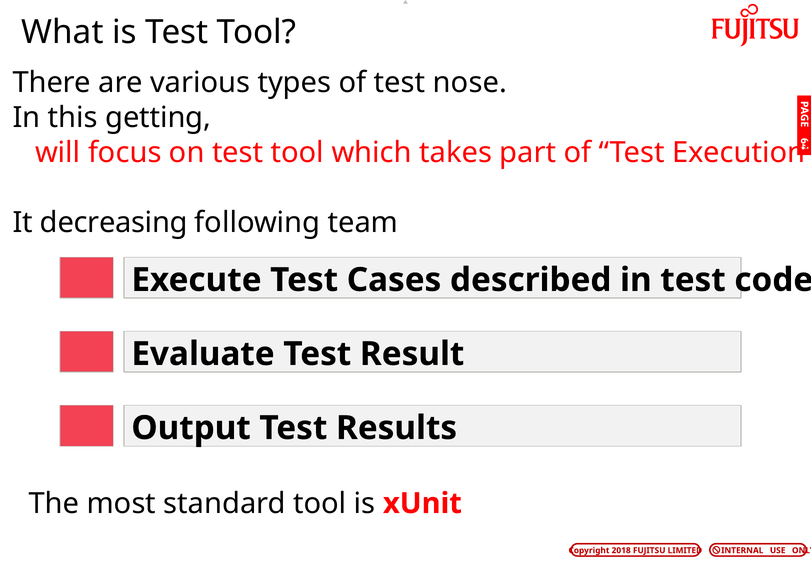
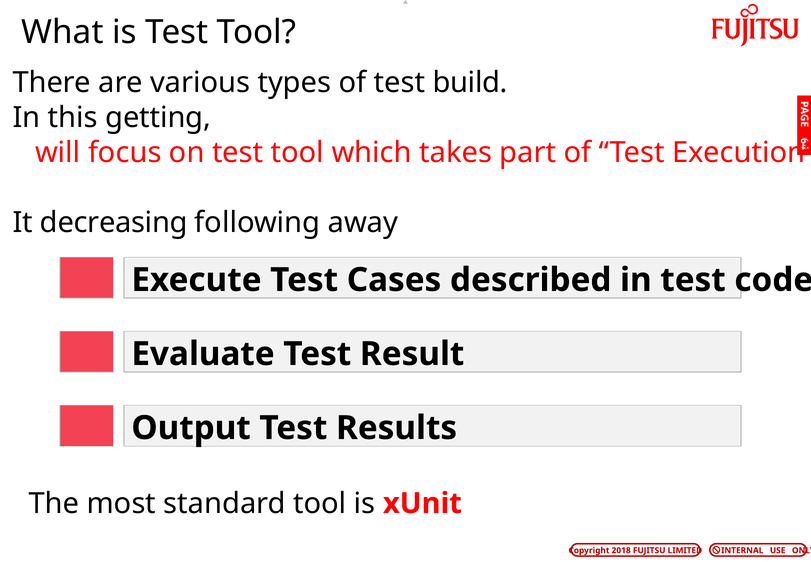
nose: nose -> build (470, 83)
team: team -> away (363, 223)
